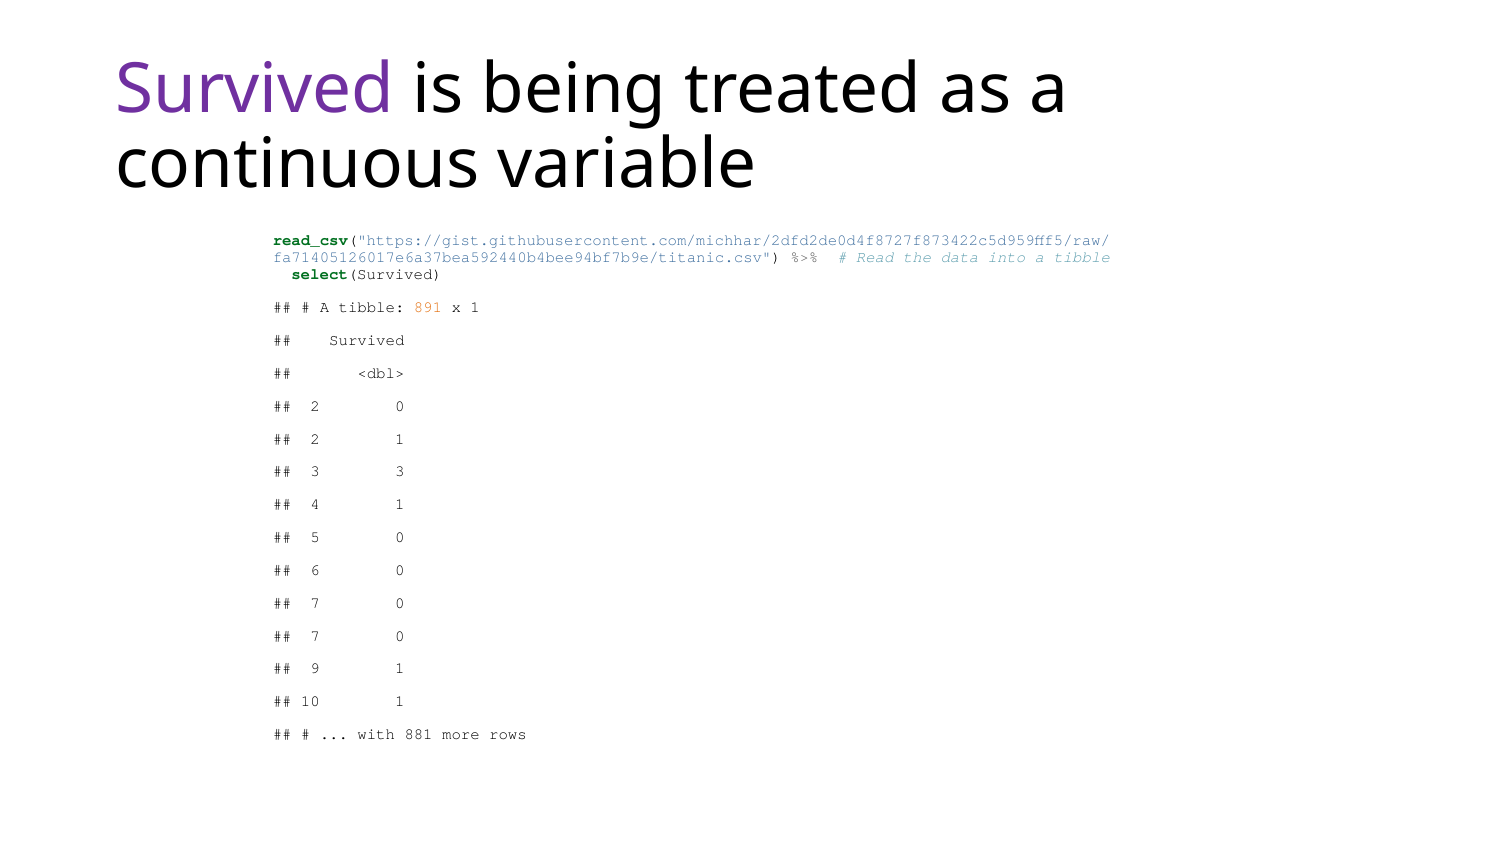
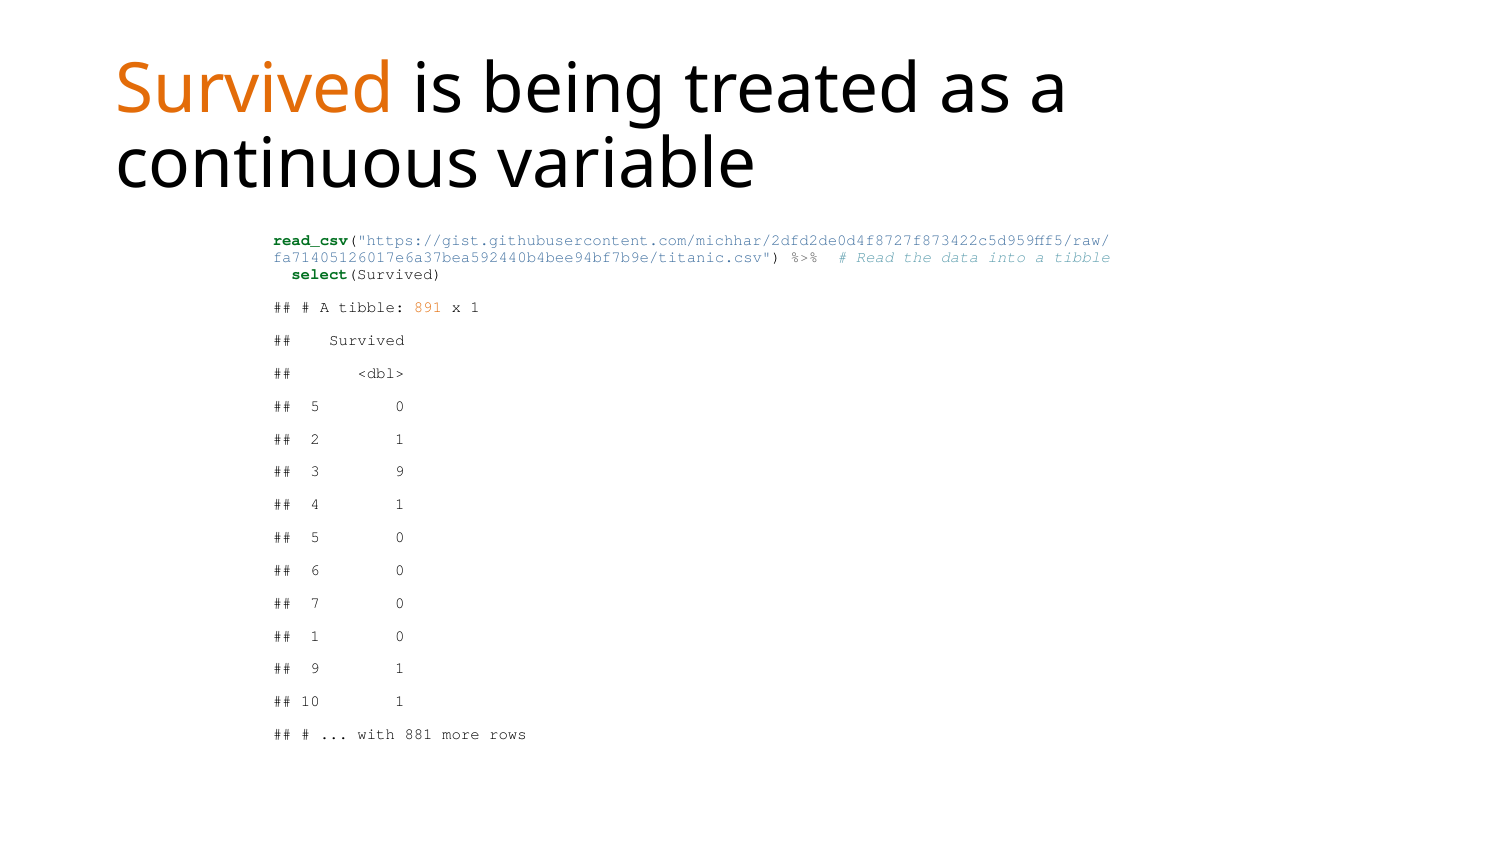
Survived colour: purple -> orange (255, 90)
2: 2 -> 5 (315, 406)
3 3: 3 -> 9 (400, 471)
7: 7 -> 1 (315, 636)
